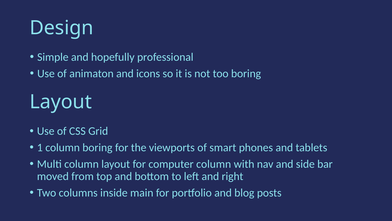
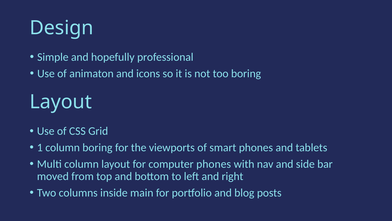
computer column: column -> phones (214, 164)
